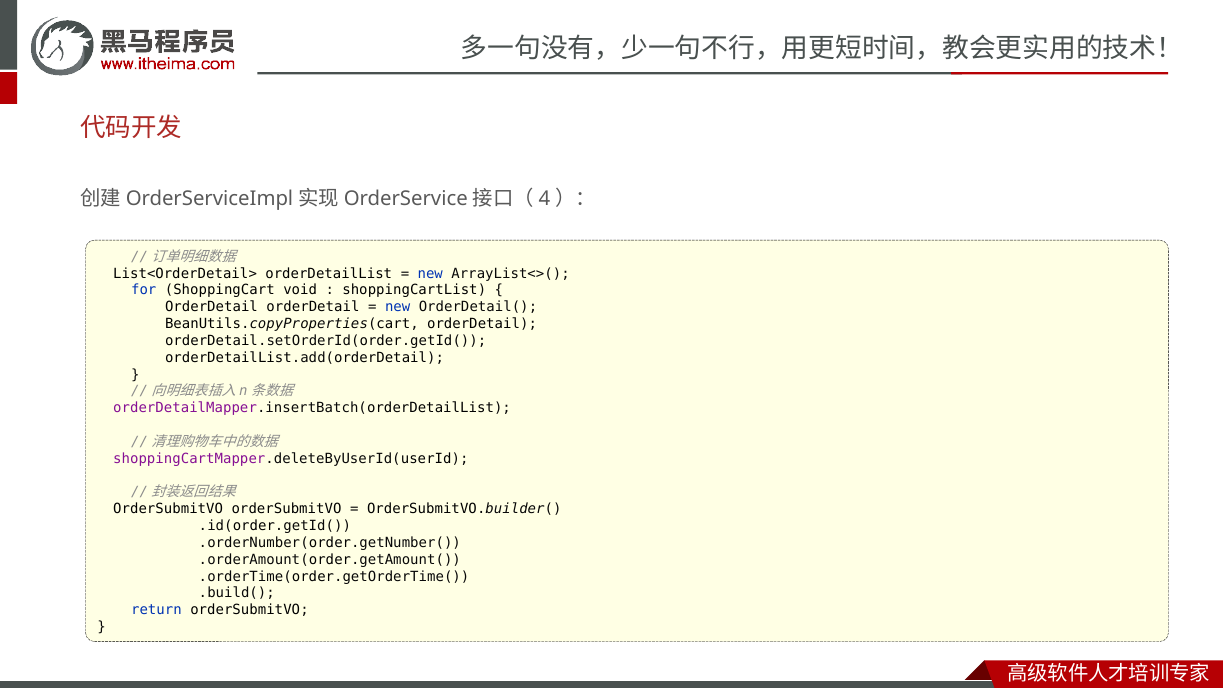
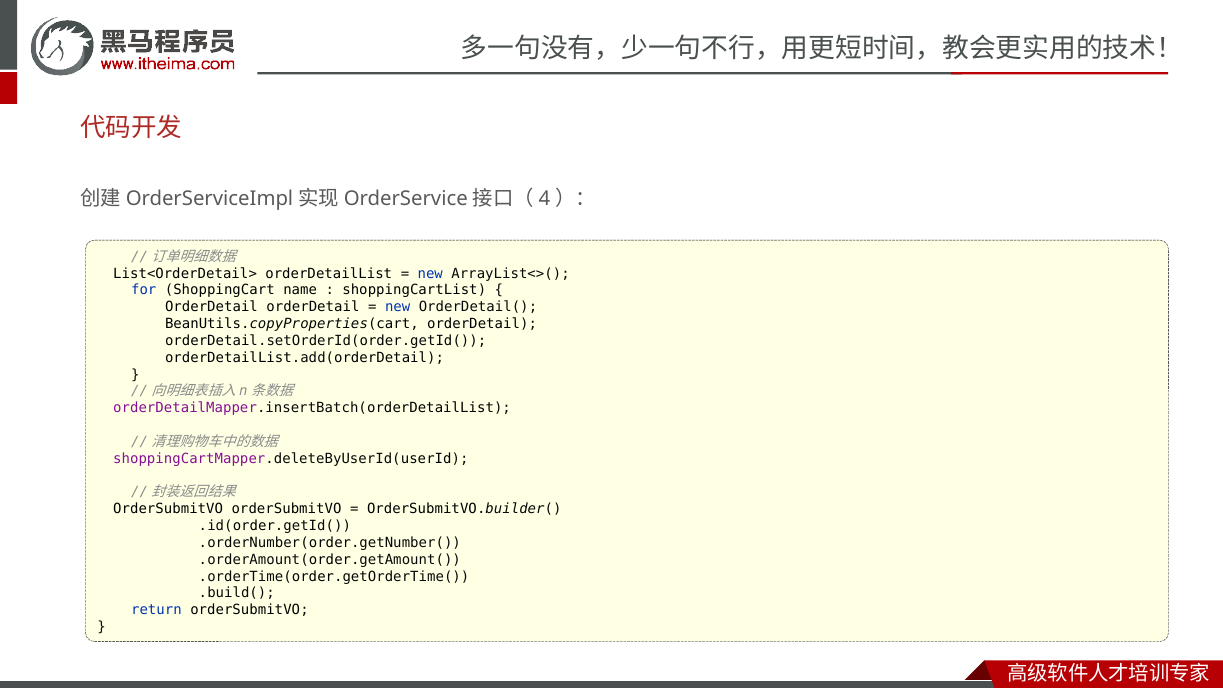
void: void -> name (300, 290)
